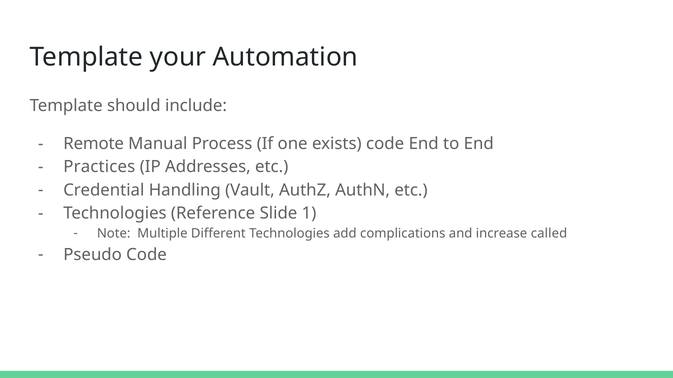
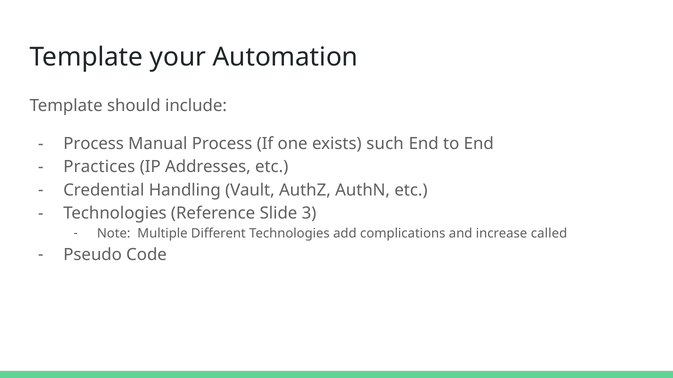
Remote: Remote -> Process (94, 144)
exists code: code -> such (385, 144)
1: 1 -> 3 (309, 214)
